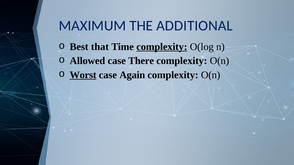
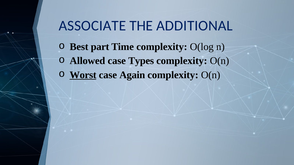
MAXIMUM: MAXIMUM -> ASSOCIATE (92, 26)
that: that -> part (100, 47)
complexity underline: present -> none (162, 47)
There: There -> Types (141, 61)
